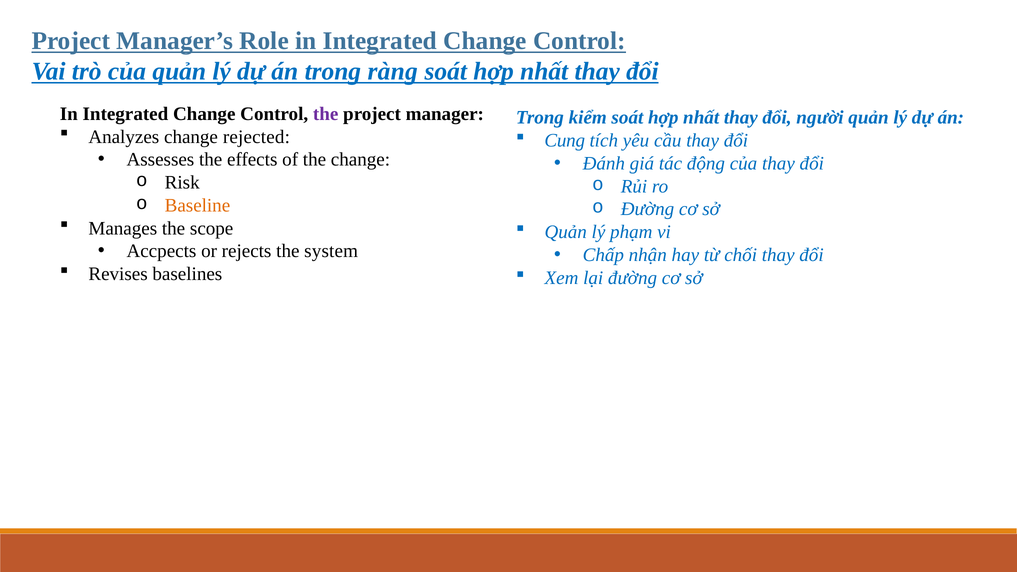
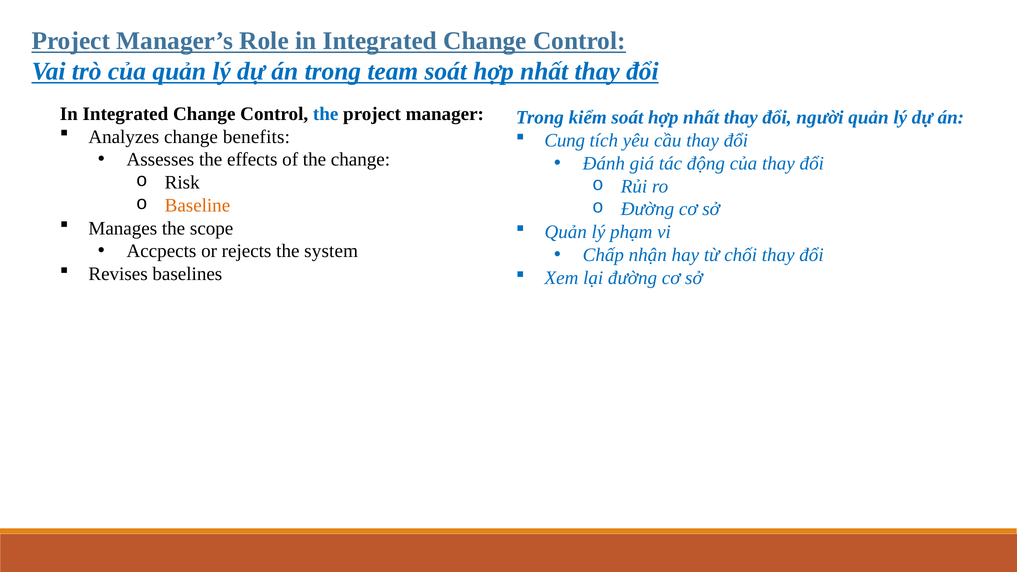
ràng: ràng -> team (393, 72)
the colour: purple -> blue (326, 114)
rejected: rejected -> benefits (256, 137)
